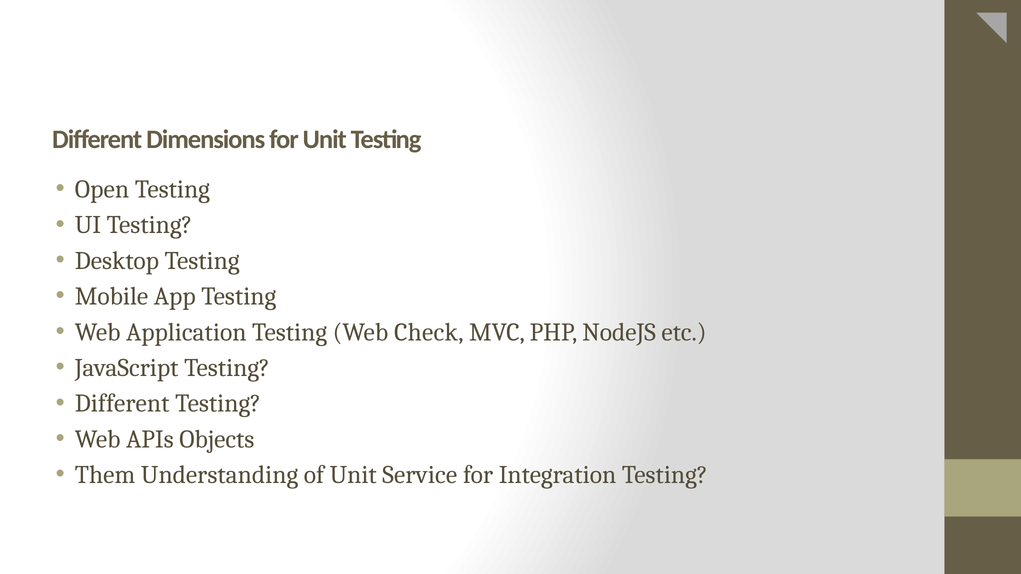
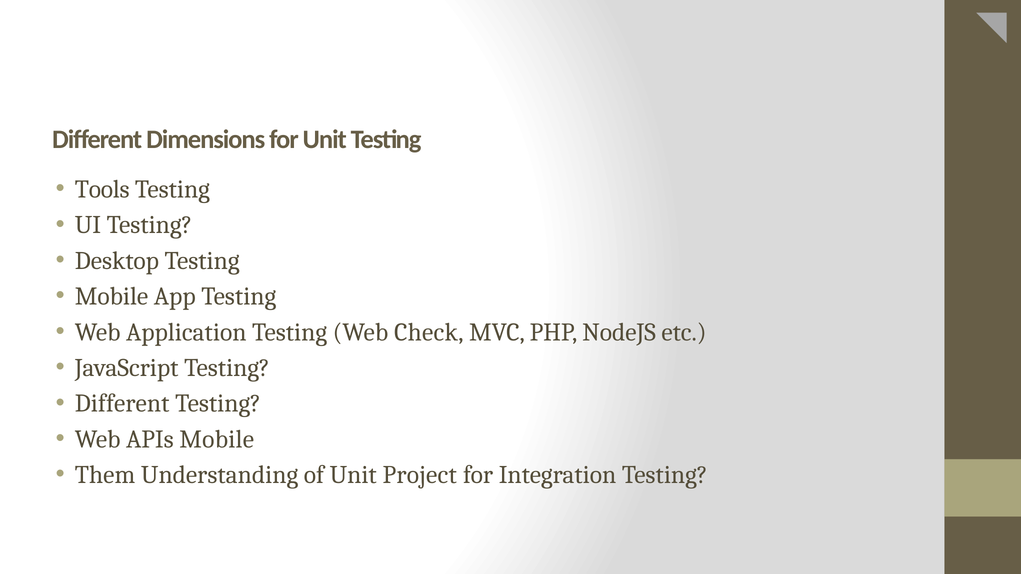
Open: Open -> Tools (102, 189)
APIs Objects: Objects -> Mobile (217, 439)
Service: Service -> Project (420, 475)
